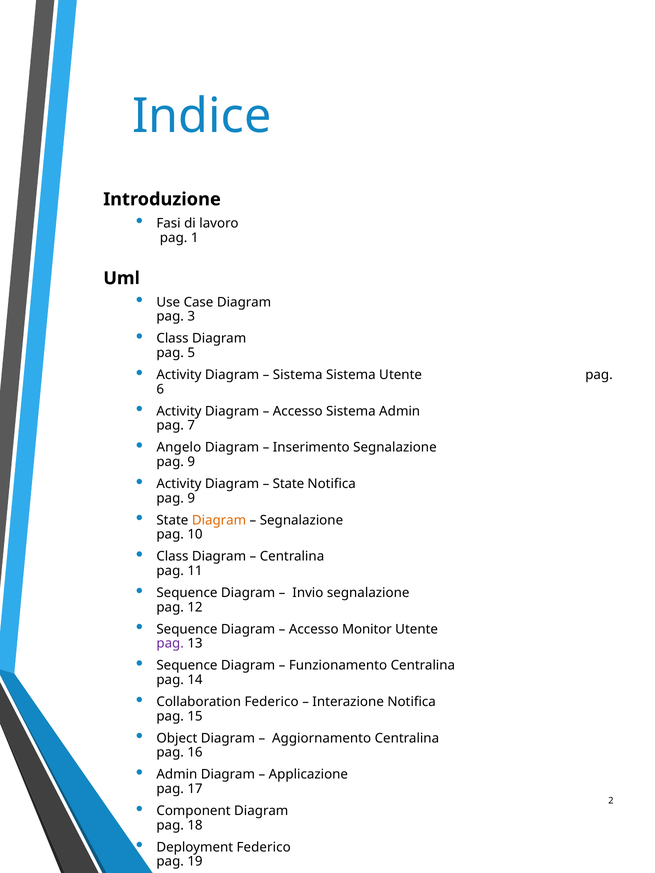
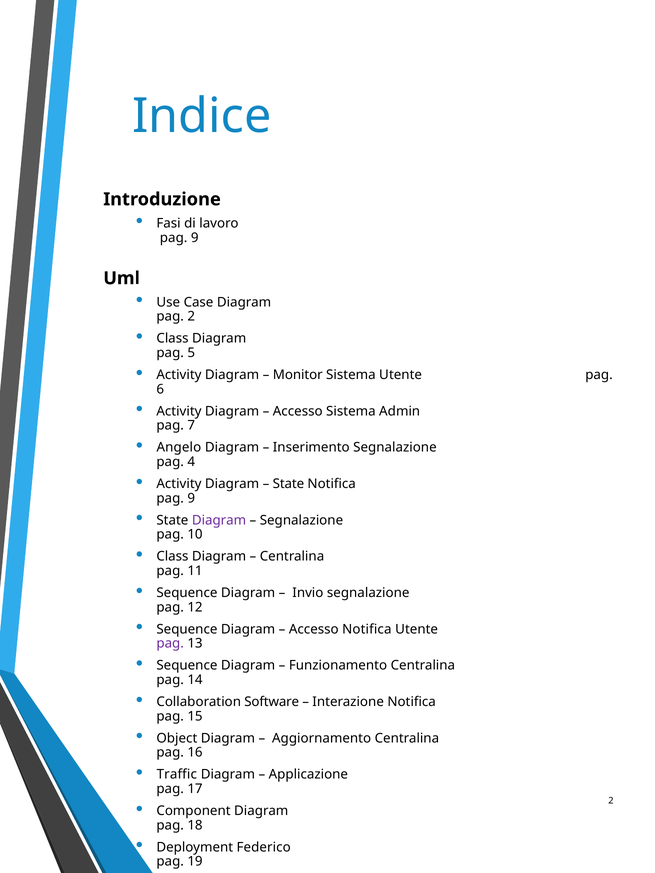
1: 1 -> 9 (195, 238)
pag 3: 3 -> 2 (191, 317)
Sistema: Sistema -> Monitor (298, 375)
9: 9 -> 4 (191, 462)
Diagram colour: orange -> purple (219, 520)
Accesso Monitor: Monitor -> Notifica (367, 629)
Collaboration Federico: Federico -> Software (272, 702)
Admin: Admin -> Traffic (177, 775)
